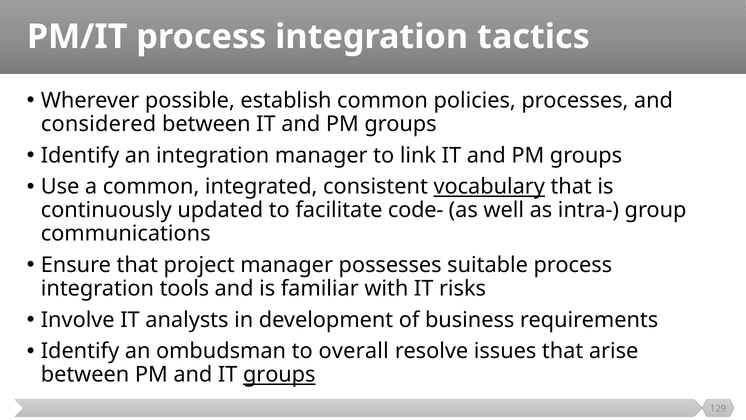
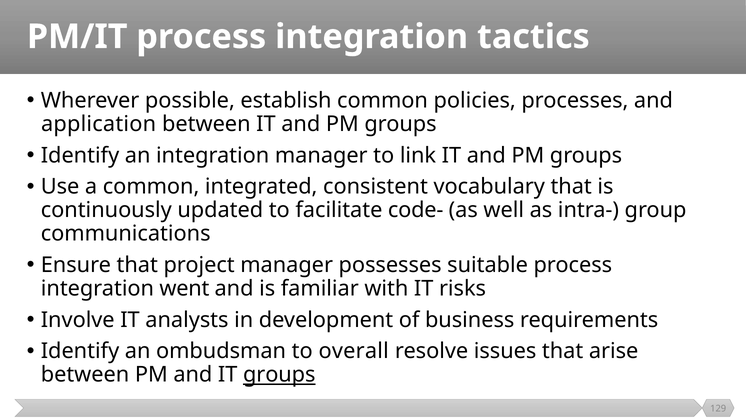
considered: considered -> application (99, 124)
vocabulary underline: present -> none (489, 187)
tools: tools -> went (184, 288)
